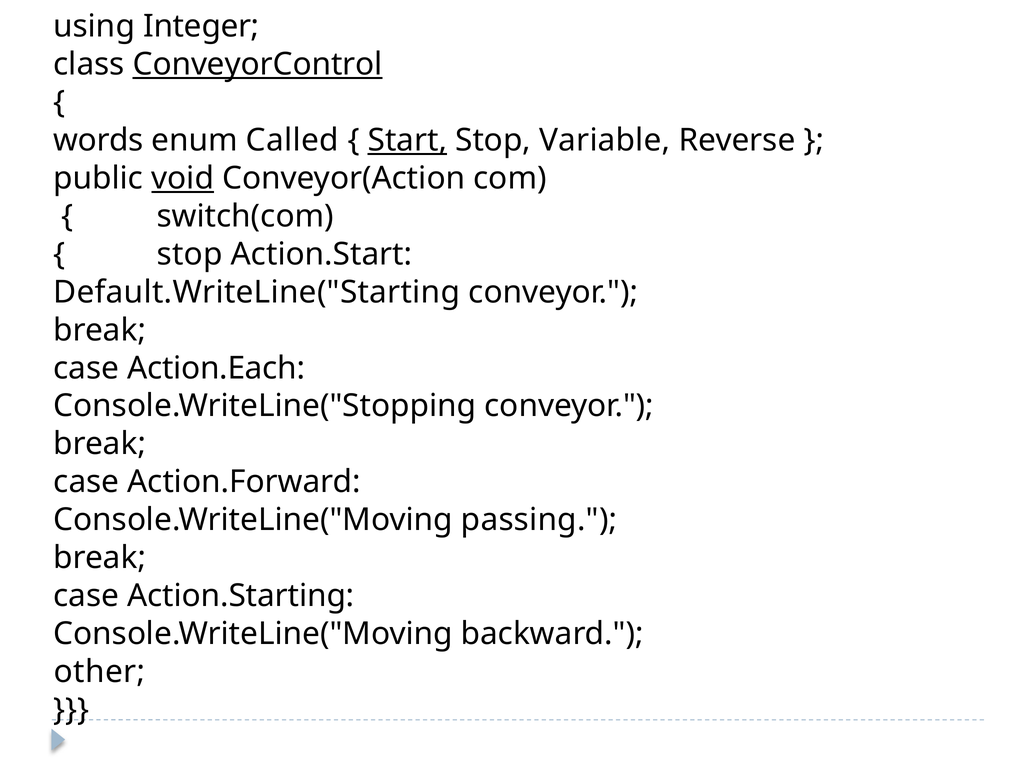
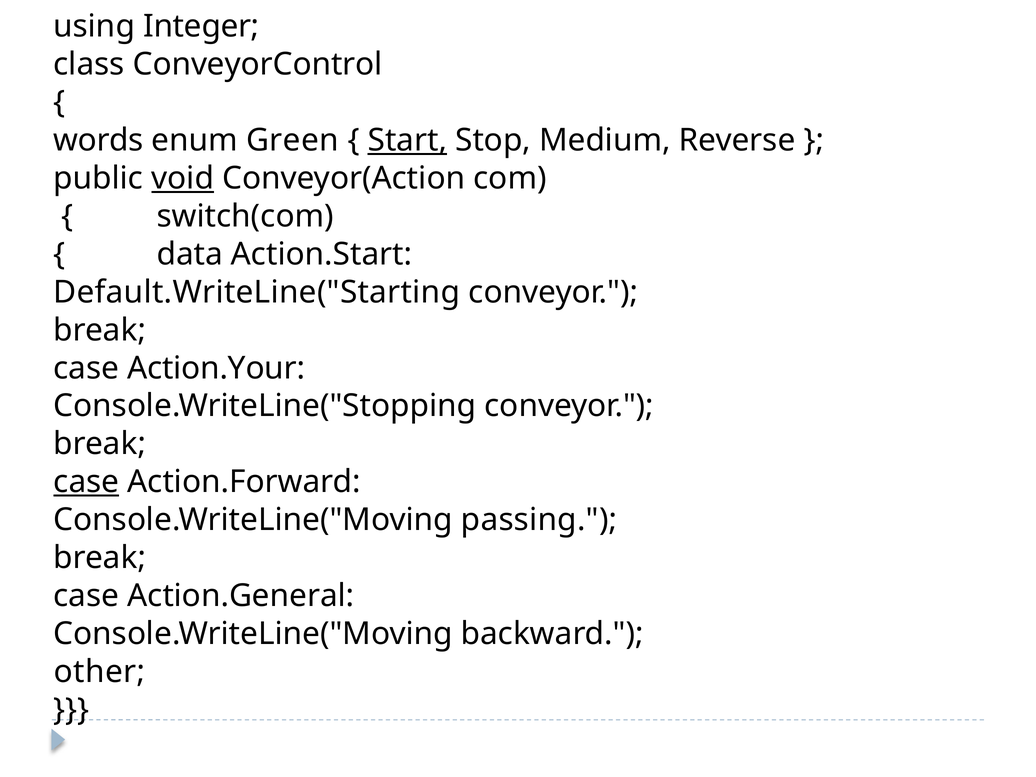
ConveyorControl underline: present -> none (258, 64)
Called: Called -> Green (292, 140)
Variable: Variable -> Medium (605, 140)
stop: stop -> data (190, 254)
Action.Each: Action.Each -> Action.Your (216, 368)
case underline: none -> present (86, 482)
Action.Starting: Action.Starting -> Action.General (241, 596)
